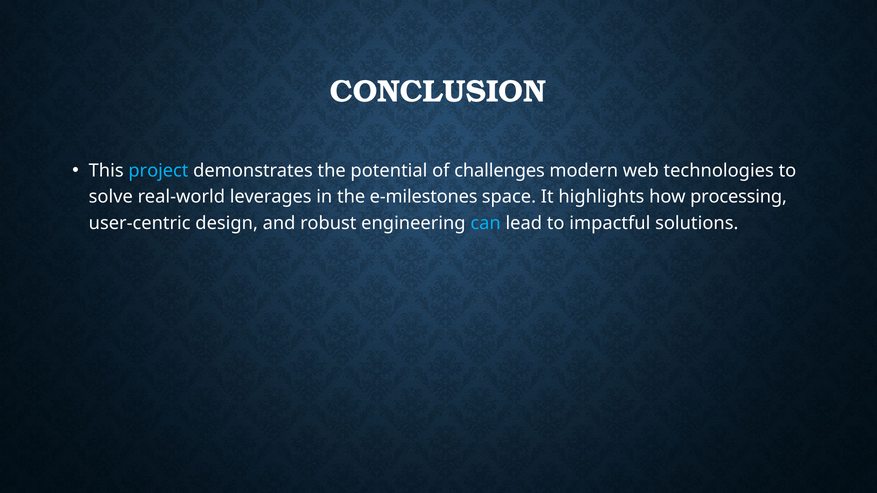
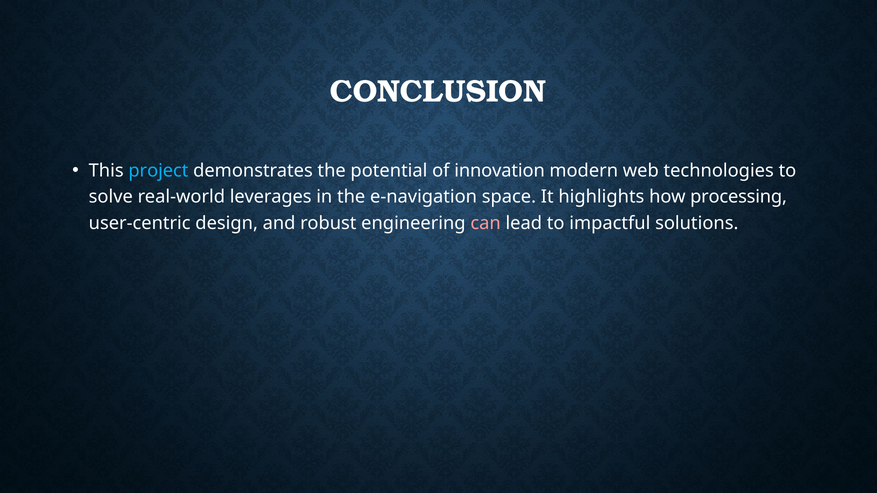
challenges: challenges -> innovation (500, 171)
e-milestones: e-milestones -> e-navigation (424, 197)
can colour: light blue -> pink (486, 223)
